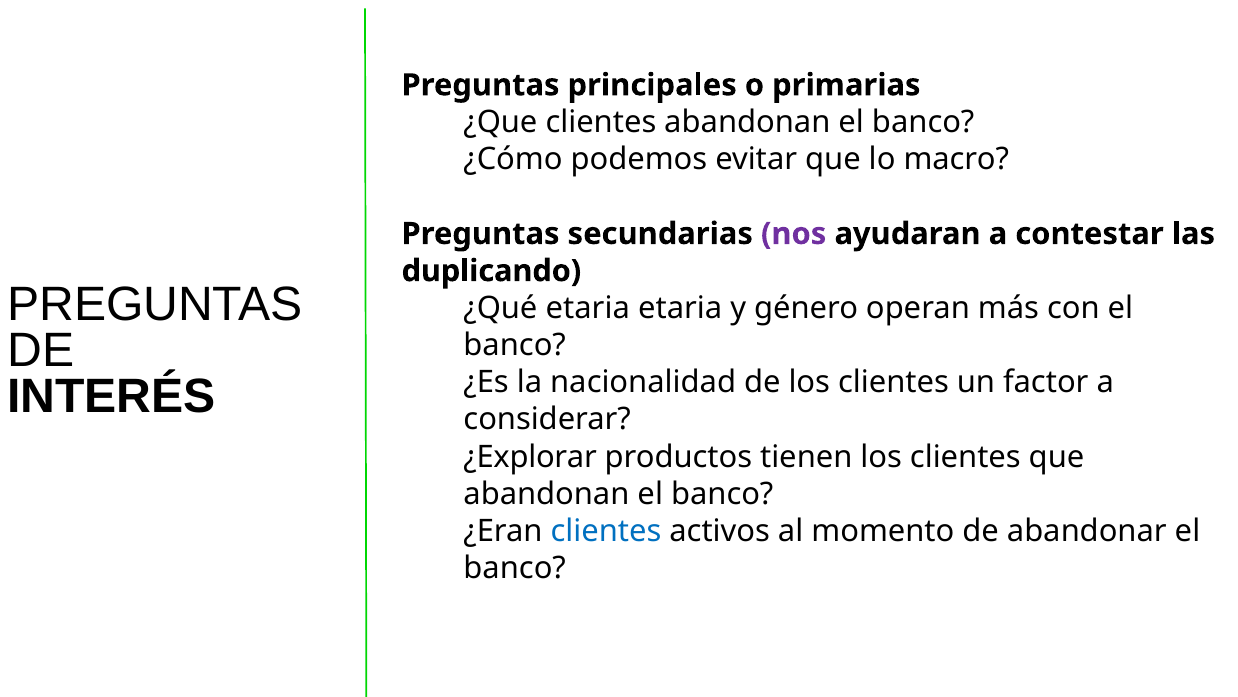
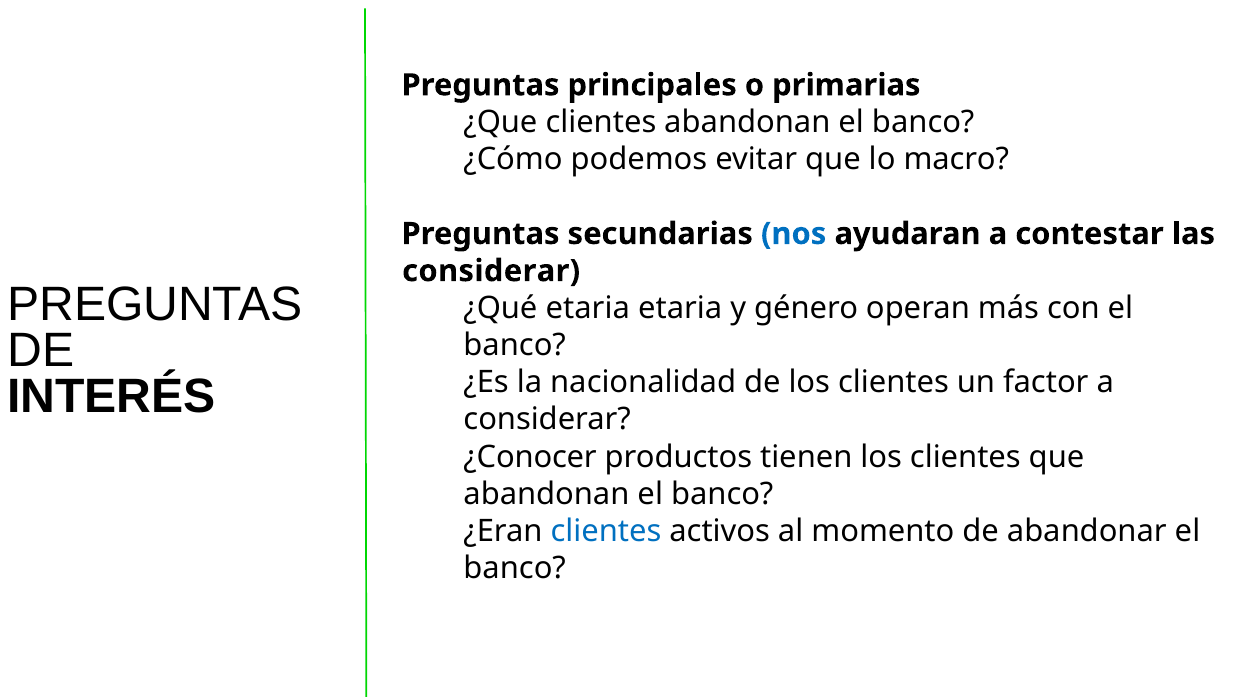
nos colour: purple -> blue (794, 234)
duplicando: duplicando -> considerar (491, 271)
¿Explorar: ¿Explorar -> ¿Conocer (530, 456)
